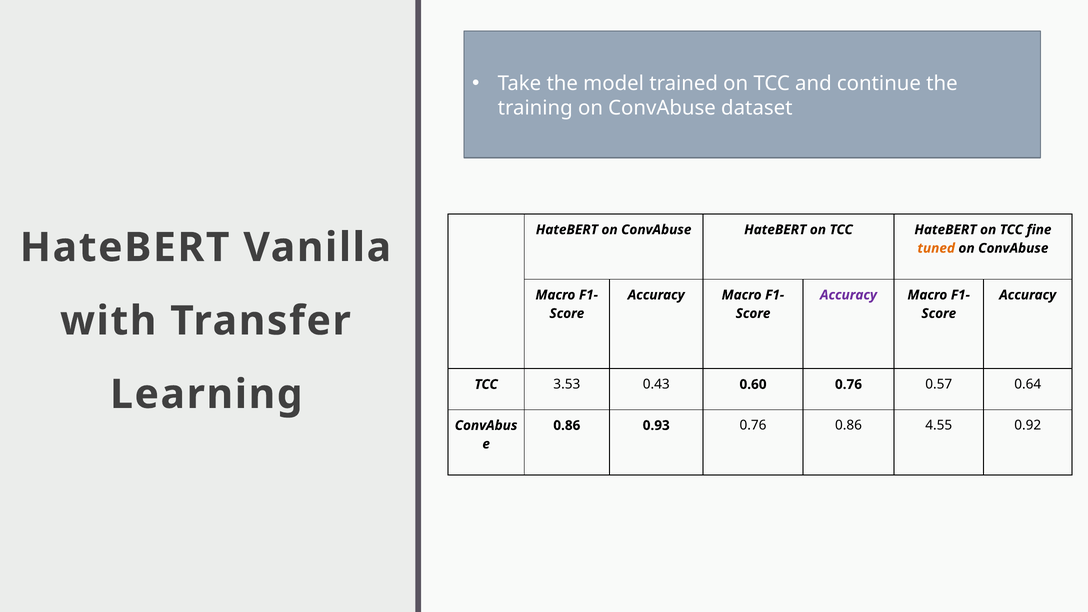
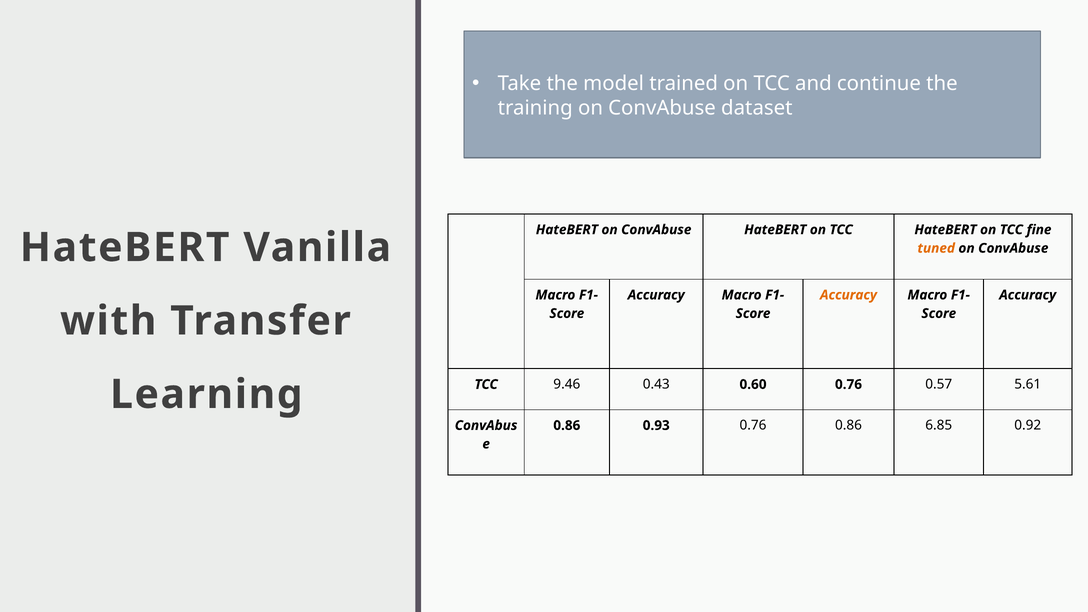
Accuracy colour: purple -> orange (848, 295)
3.53: 3.53 -> 9.46 (567, 384)
0.64: 0.64 -> 5.61 (1028, 384)
4.55: 4.55 -> 6.85 (939, 425)
